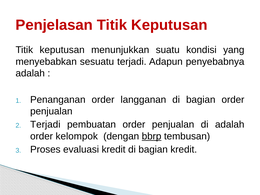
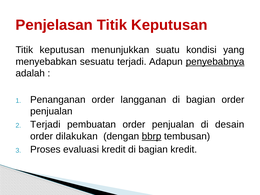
penyebabnya underline: none -> present (215, 62)
di adalah: adalah -> desain (230, 125)
kelompok: kelompok -> dilakukan (77, 136)
